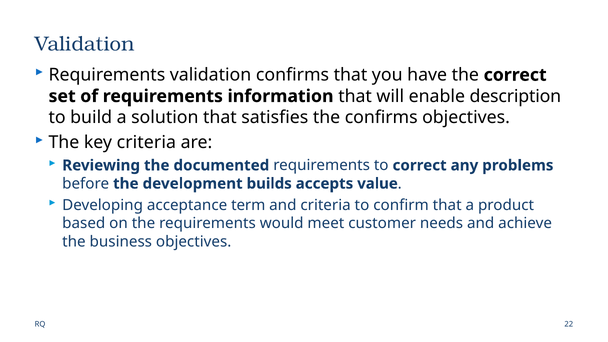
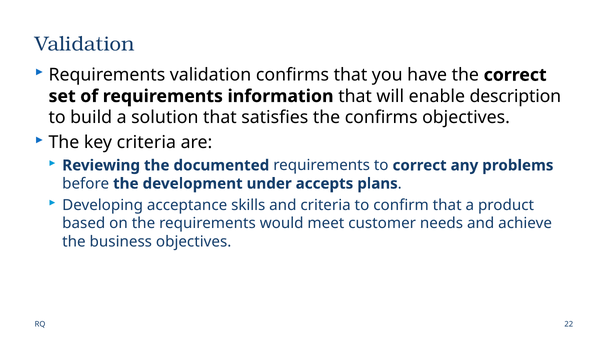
builds: builds -> under (269, 184)
value: value -> plans (377, 184)
term: term -> skills (248, 205)
